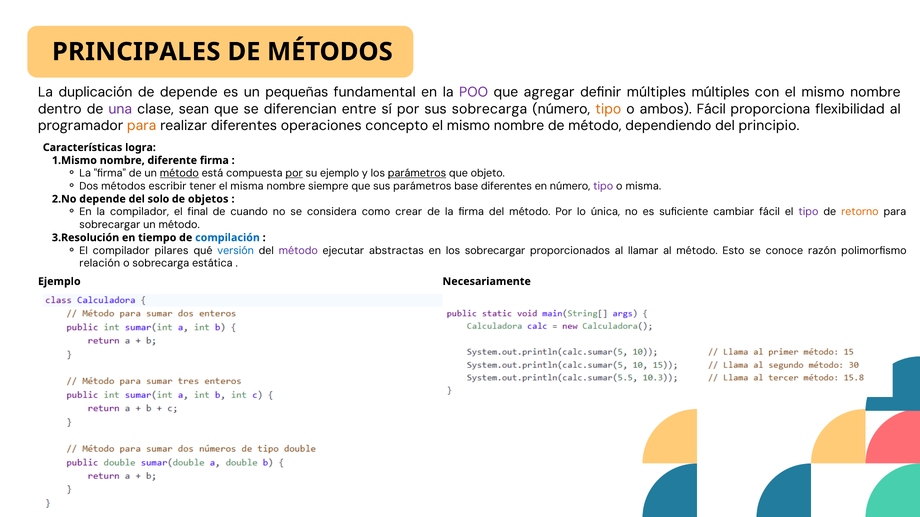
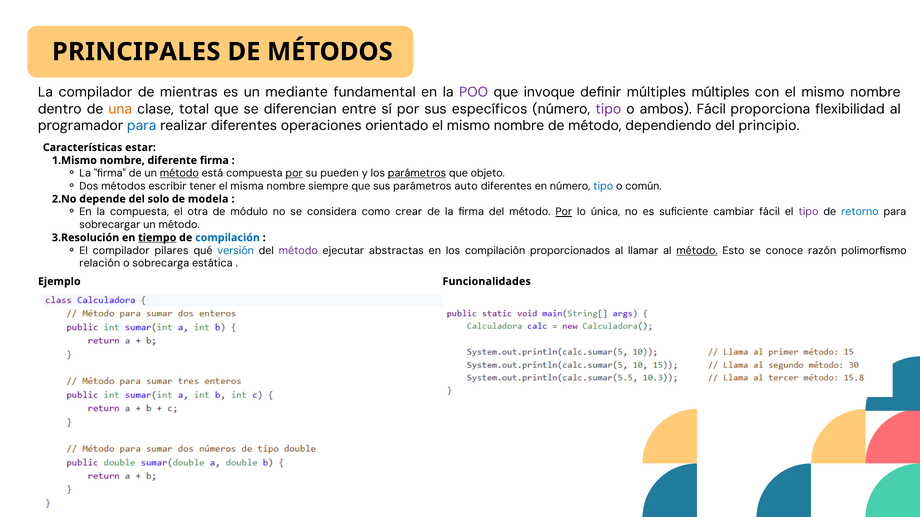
La duplicación: duplicación -> compilador (95, 92)
de depende: depende -> mientras (189, 92)
pequeñas: pequeñas -> mediante (297, 92)
agregar: agregar -> invoque (549, 92)
una colour: purple -> orange (120, 109)
sean: sean -> total (194, 109)
sus sobrecarga: sobrecarga -> específicos (490, 109)
tipo colour: orange -> purple (608, 109)
para colour: orange -> blue (142, 126)
concepto: concepto -> orientado (397, 126)
logra: logra -> estar (140, 148)
su ejemplo: ejemplo -> pueden (340, 173)
base: base -> auto (466, 186)
tipo colour: purple -> blue (603, 186)
o misma: misma -> común (643, 186)
objetos: objetos -> modela (208, 199)
la compilador: compilador -> compuesta (140, 212)
final: final -> otra (198, 212)
cuando: cuando -> módulo (249, 212)
Por underline: none -> present (564, 212)
retorno colour: orange -> blue (860, 212)
tiempo underline: none -> present (157, 238)
los sobrecargar: sobrecargar -> compilación (495, 251)
método underline: none -> present (697, 251)
Necesariamente: Necesariamente -> Funcionalidades (487, 282)
